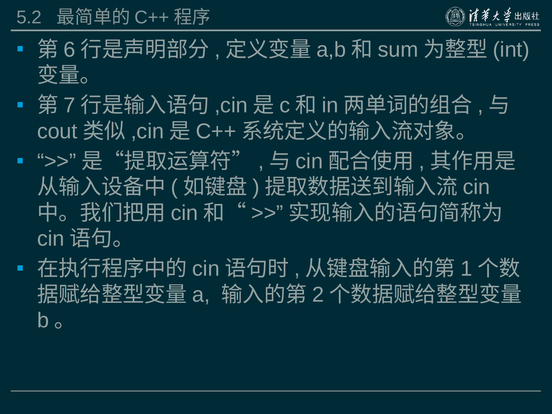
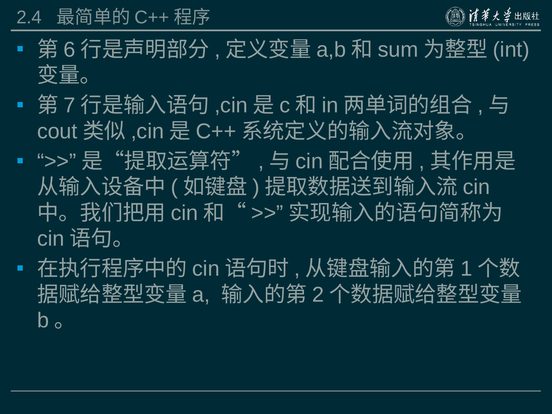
5.2: 5.2 -> 2.4 (29, 18)
